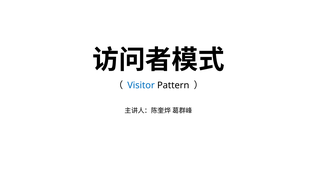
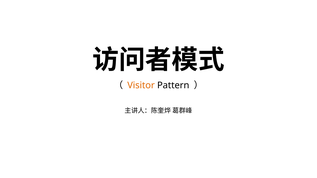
Visitor colour: blue -> orange (141, 86)
